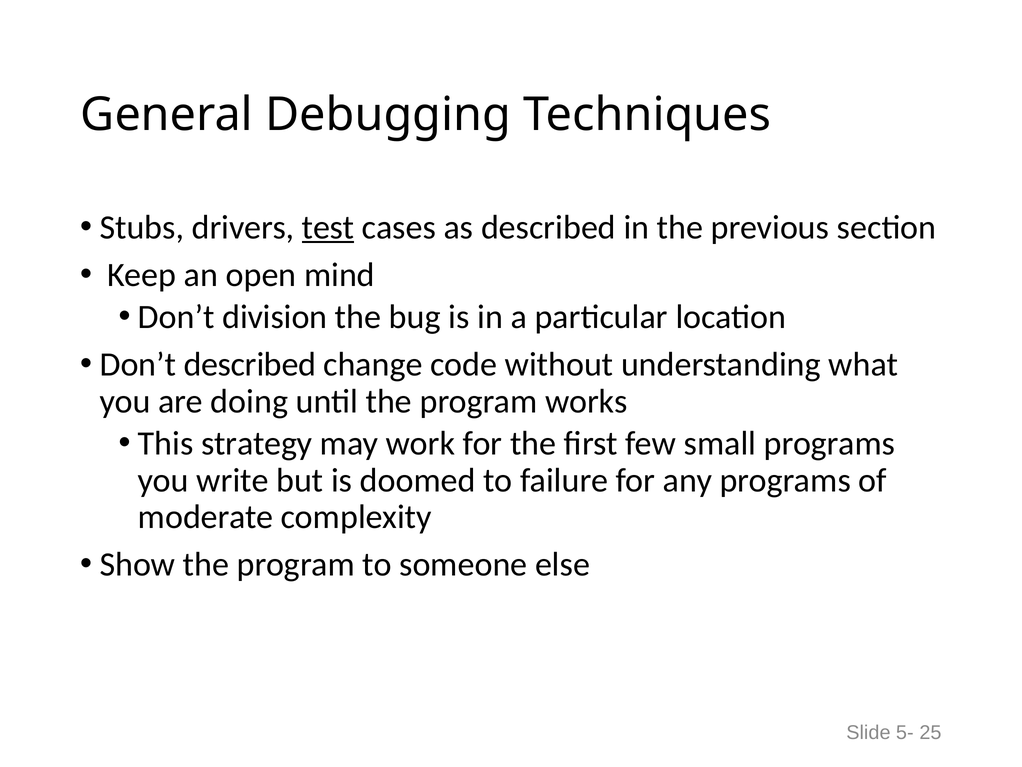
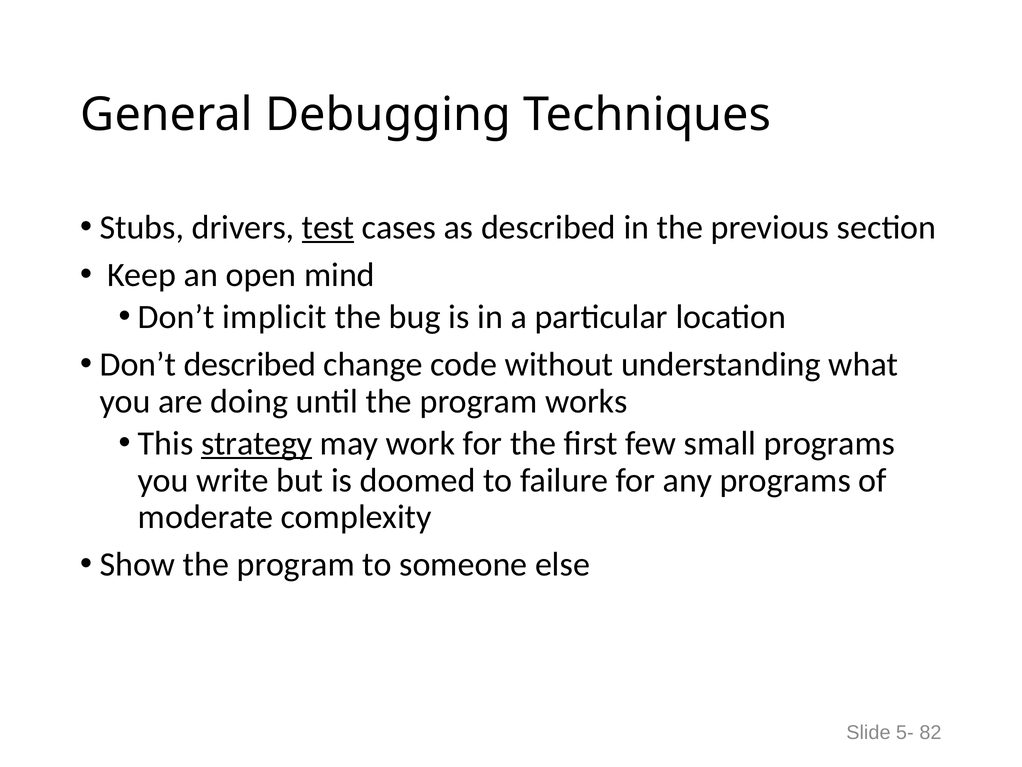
division: division -> implicit (275, 317)
strategy underline: none -> present (257, 443)
25: 25 -> 82 (930, 732)
